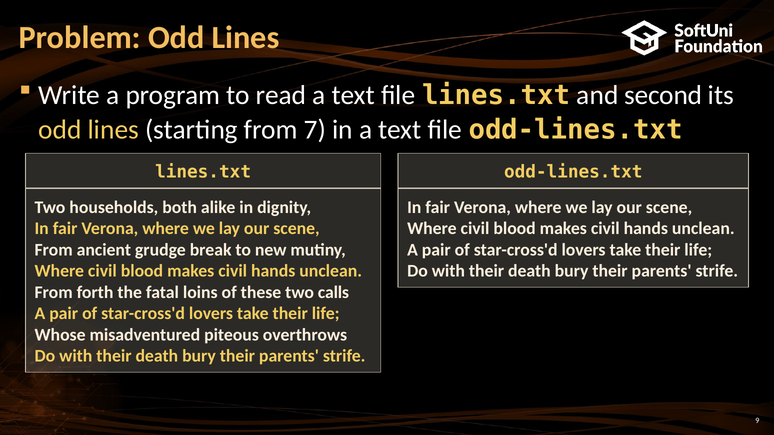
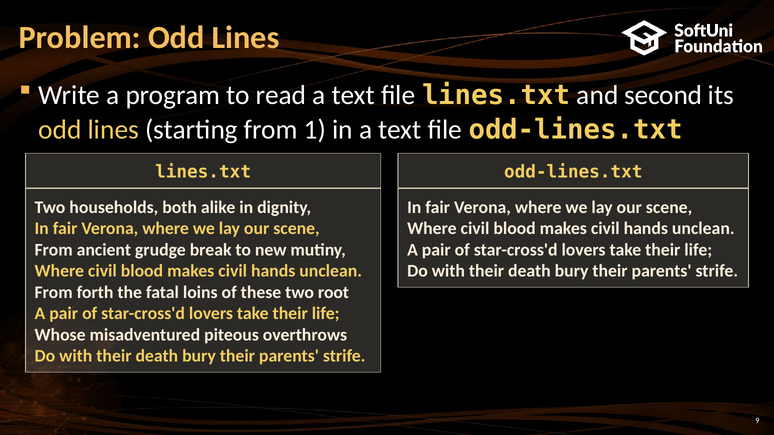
7: 7 -> 1 (315, 130)
calls: calls -> root (333, 293)
